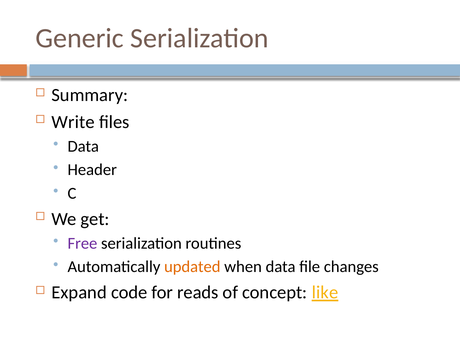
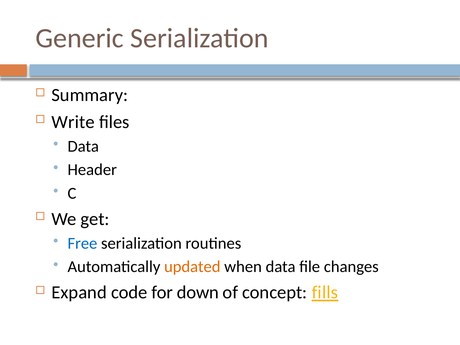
Free colour: purple -> blue (82, 243)
reads: reads -> down (198, 292)
like: like -> fills (325, 292)
